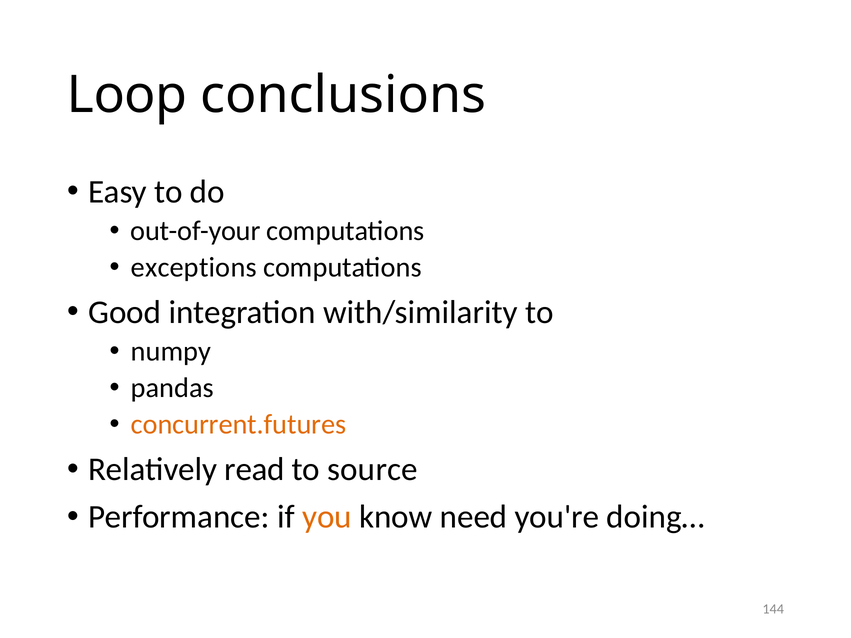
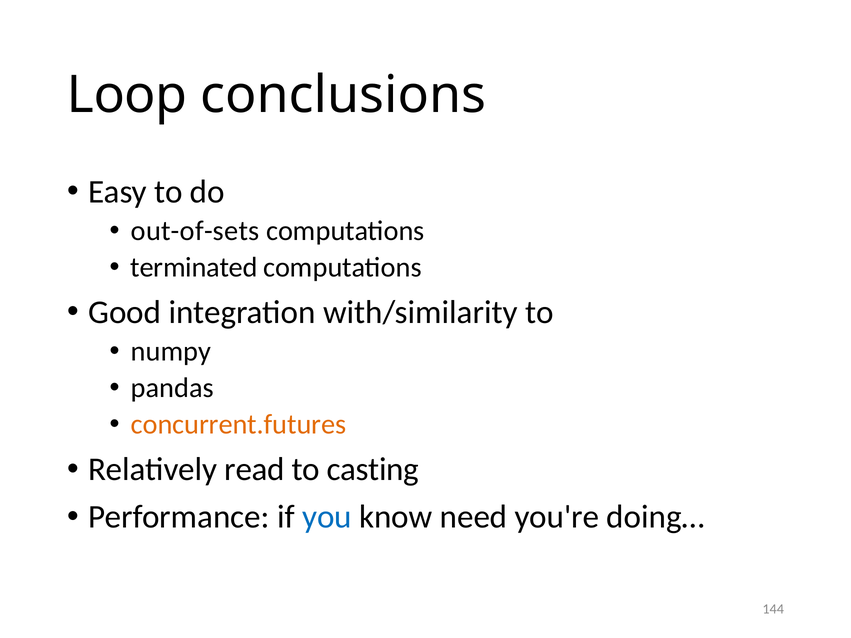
out-of-your: out-of-your -> out-of-sets (195, 231)
exceptions: exceptions -> terminated (194, 267)
source: source -> casting (373, 470)
you colour: orange -> blue (327, 517)
